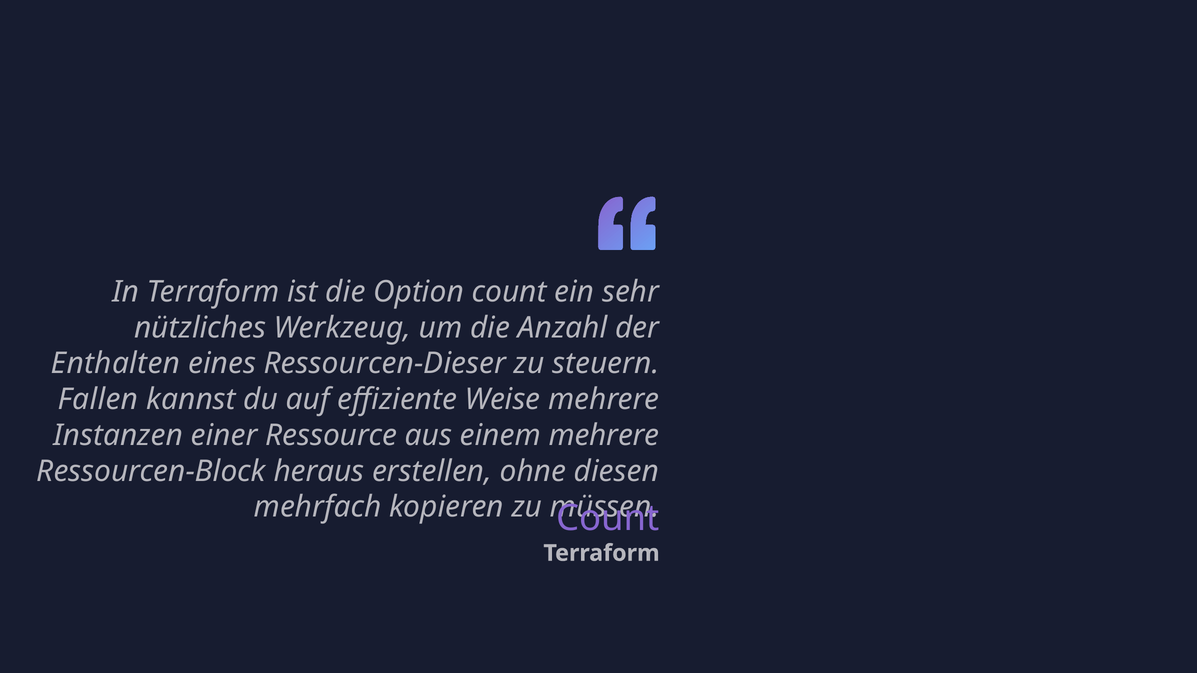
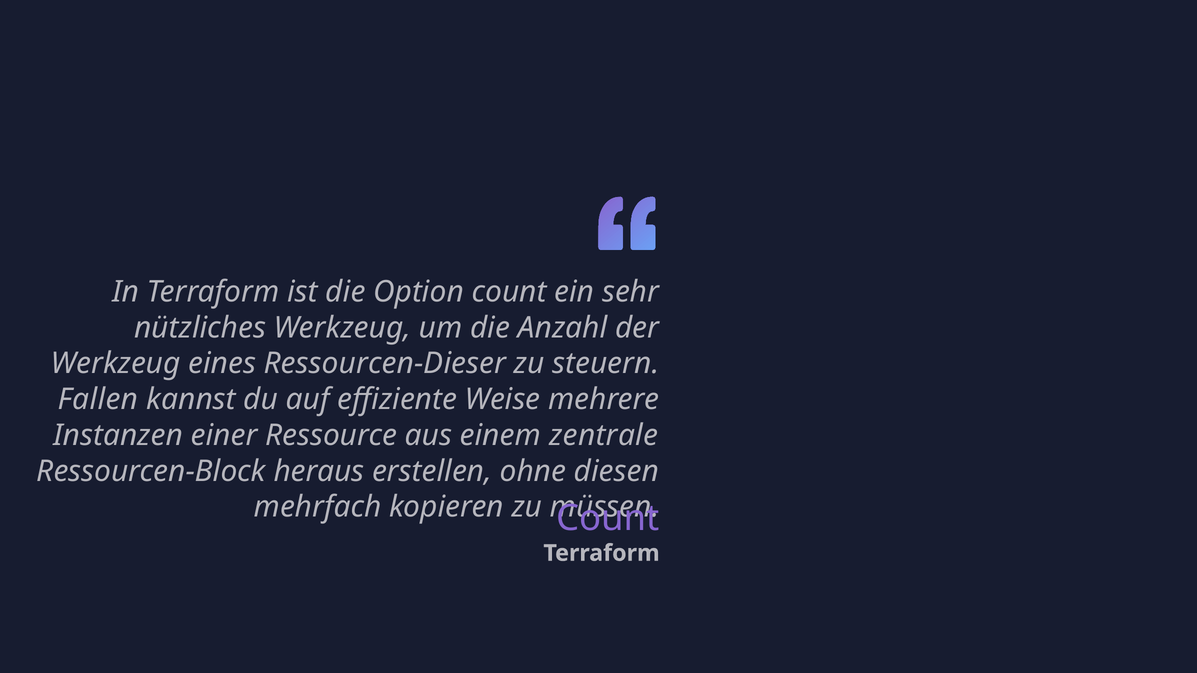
Enthalten: Enthalten -> Werkzeug (116, 364)
einem mehrere: mehrere -> zentrale (604, 436)
